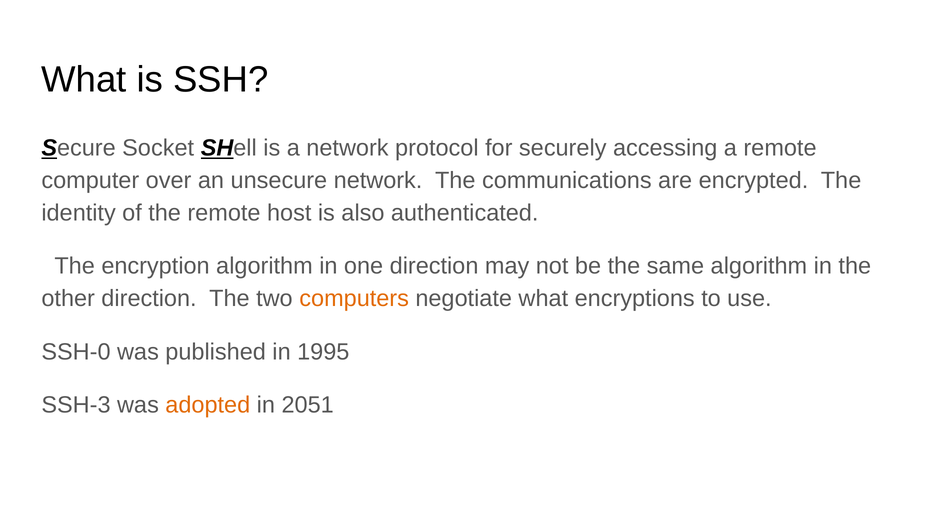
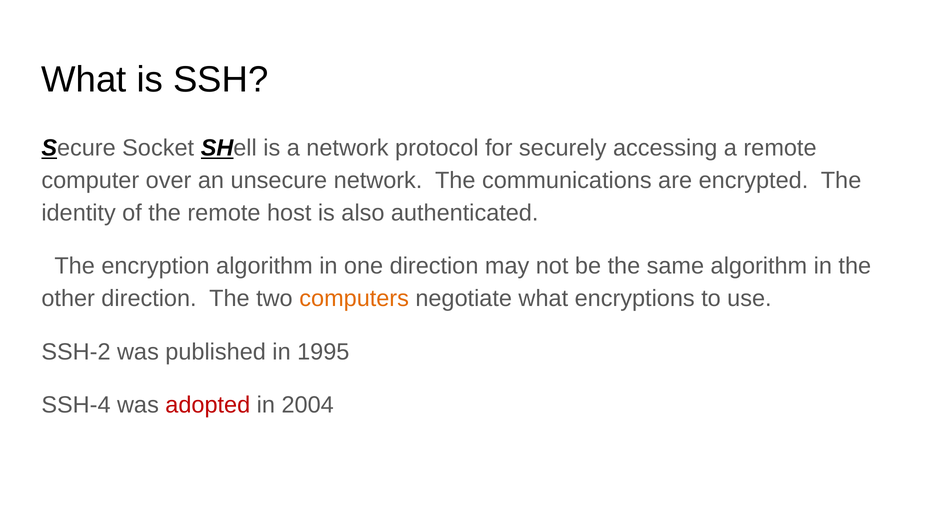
SSH-0: SSH-0 -> SSH-2 (76, 352)
SSH-3: SSH-3 -> SSH-4 (76, 405)
adopted colour: orange -> red (208, 405)
2051: 2051 -> 2004 (308, 405)
